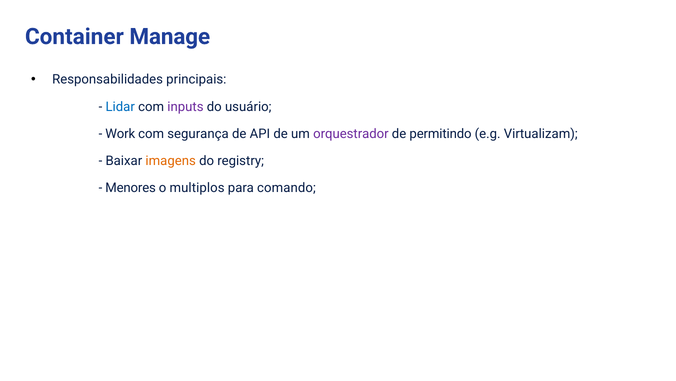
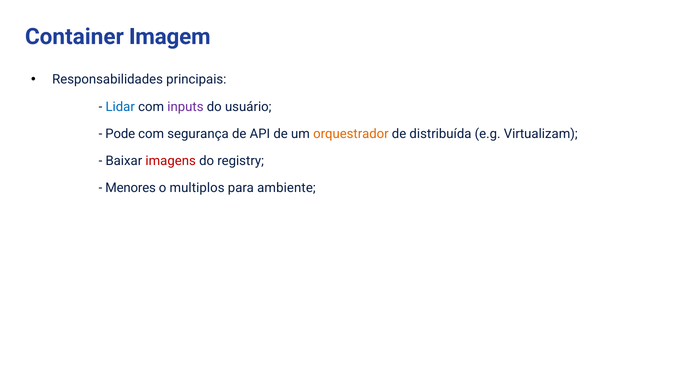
Manage: Manage -> Imagem (170, 37)
Work: Work -> Pode (120, 134)
orquestrador colour: purple -> orange (351, 134)
permitindo: permitindo -> distribuída (440, 134)
imagens colour: orange -> red (171, 161)
comando: comando -> ambiente (286, 188)
